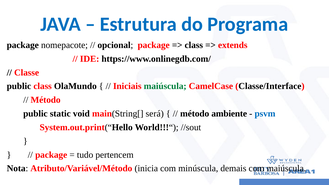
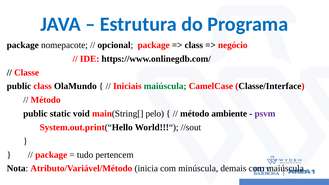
extends: extends -> negócio (233, 45)
será: será -> pelo (155, 114)
psvm colour: blue -> purple (265, 114)
